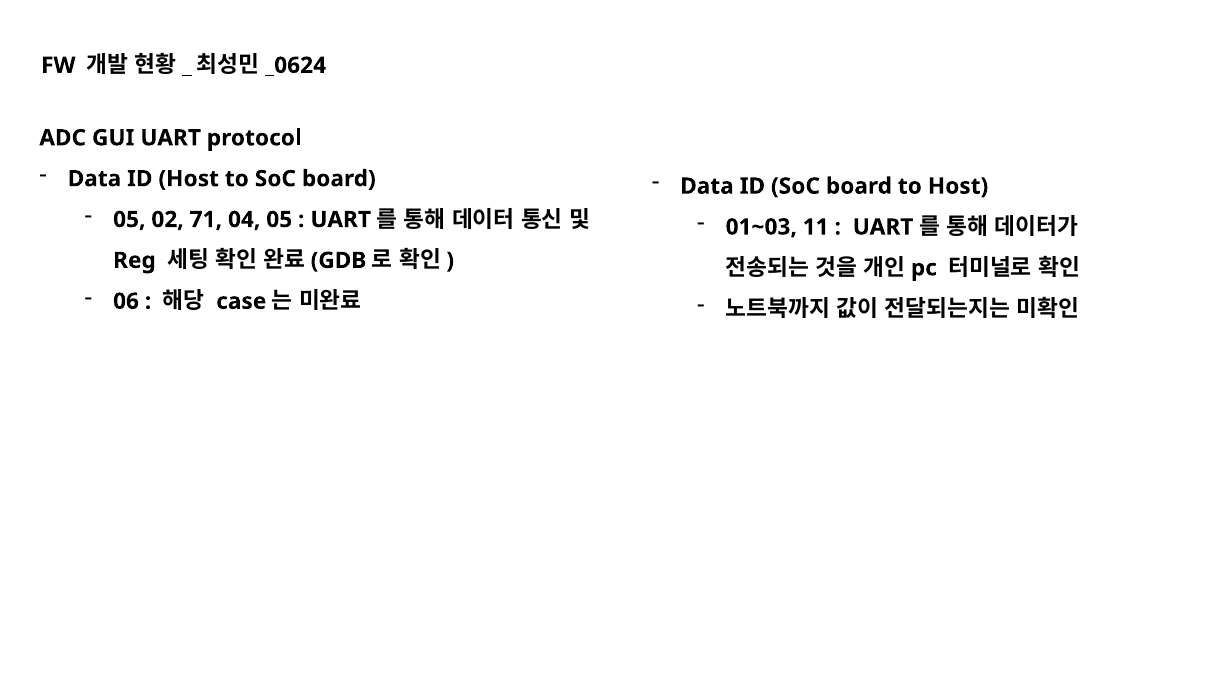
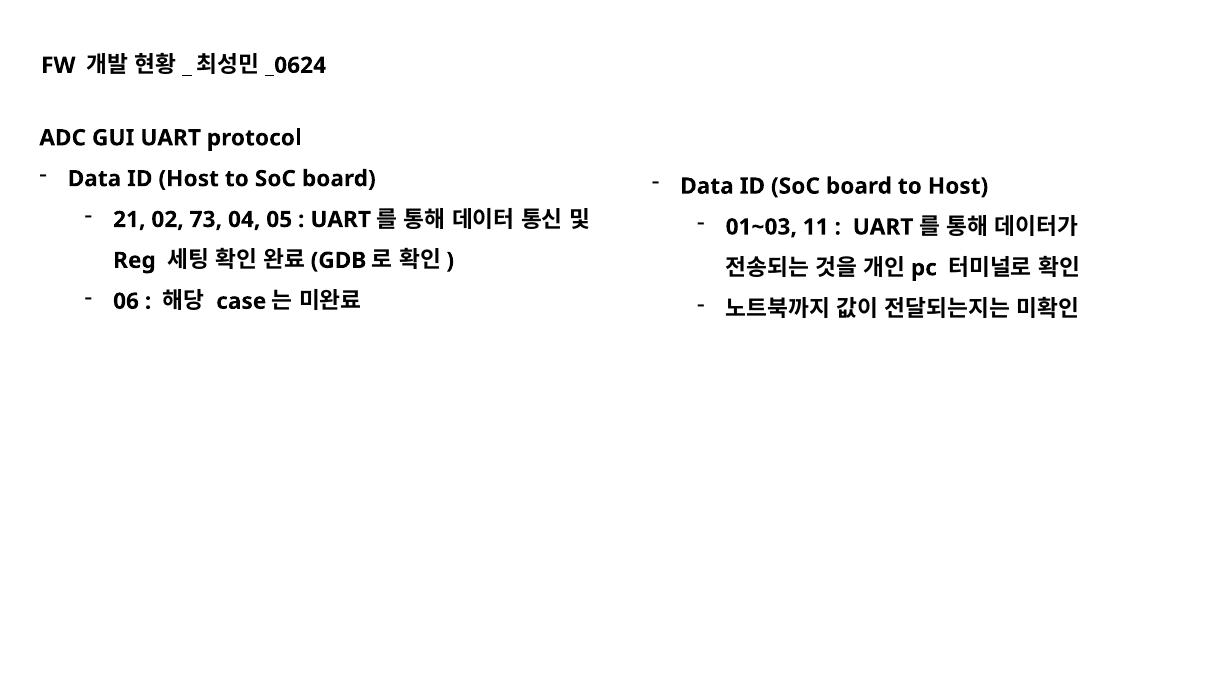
05: 05 -> 21 (129, 220)
71: 71 -> 73 (206, 220)
